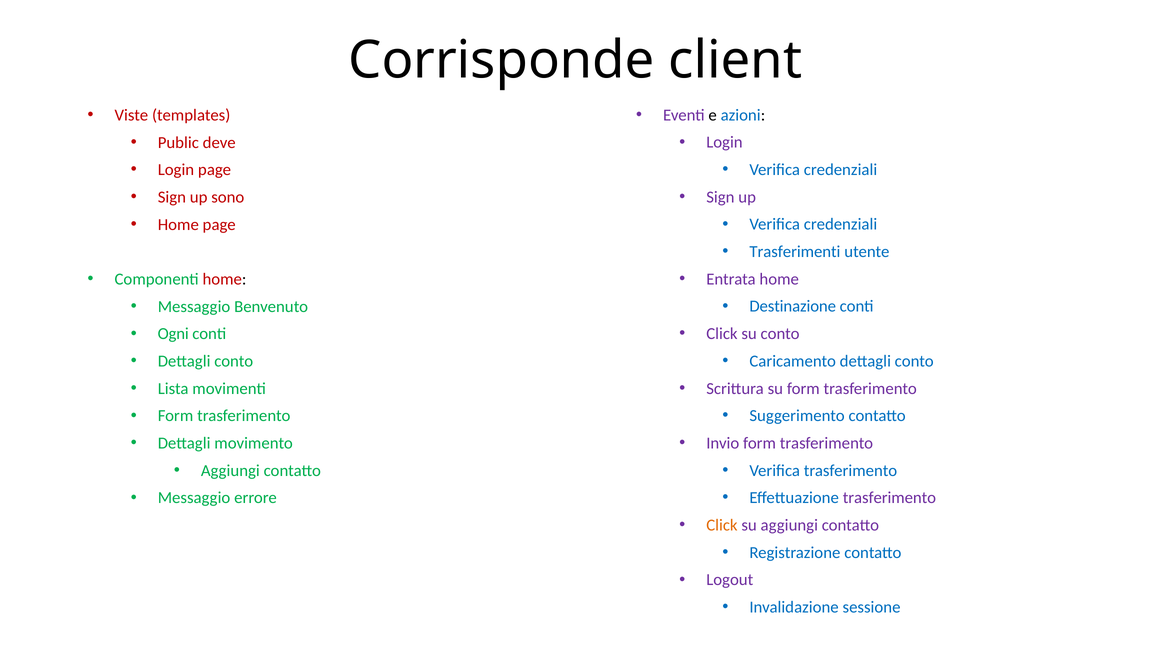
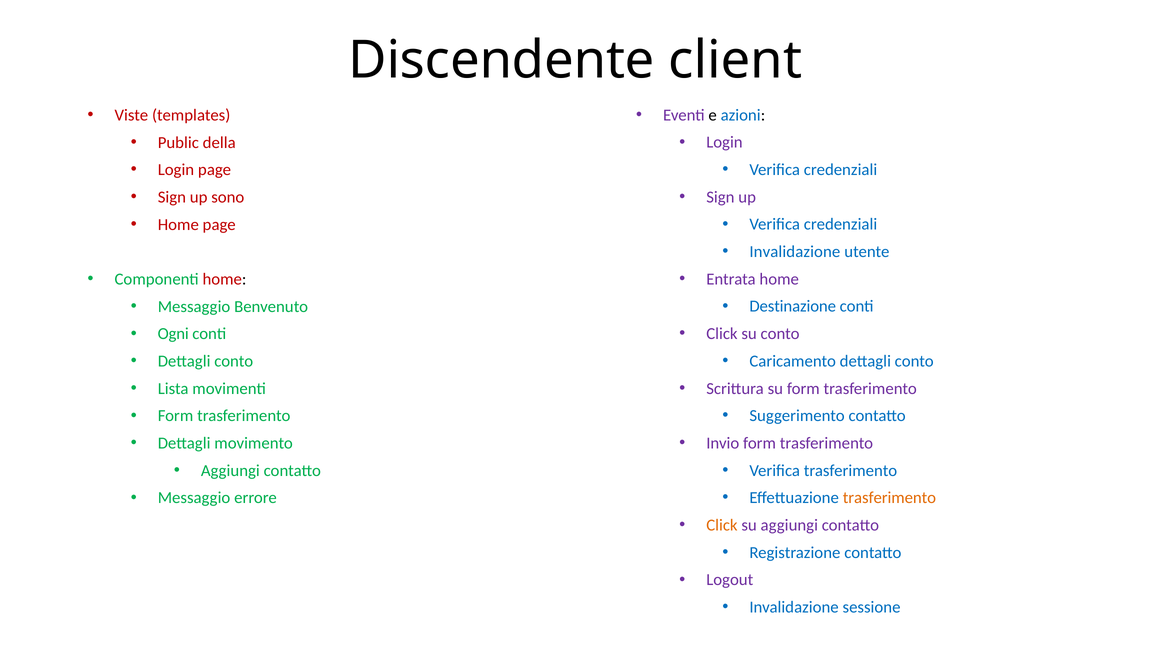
Corrisponde: Corrisponde -> Discendente (501, 60)
deve: deve -> della (219, 143)
Trasferimenti: Trasferimenti -> Invalidazione (795, 252)
trasferimento colour: purple -> orange (889, 498)
